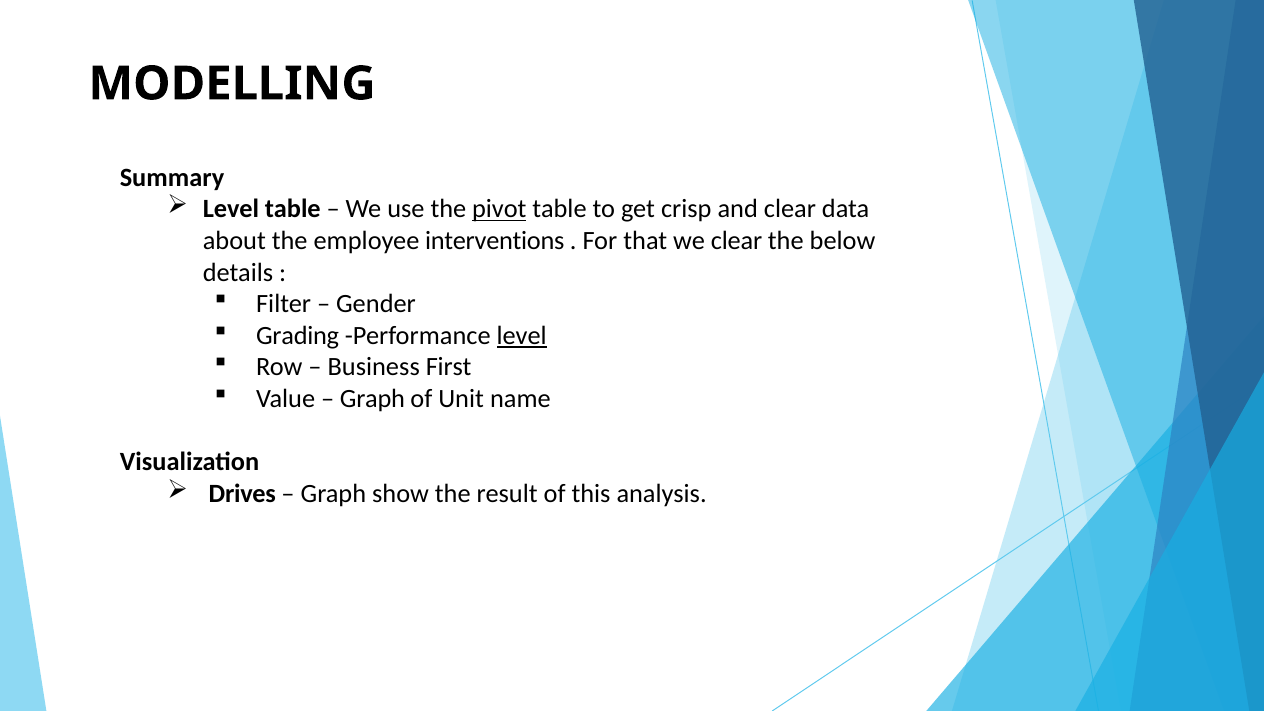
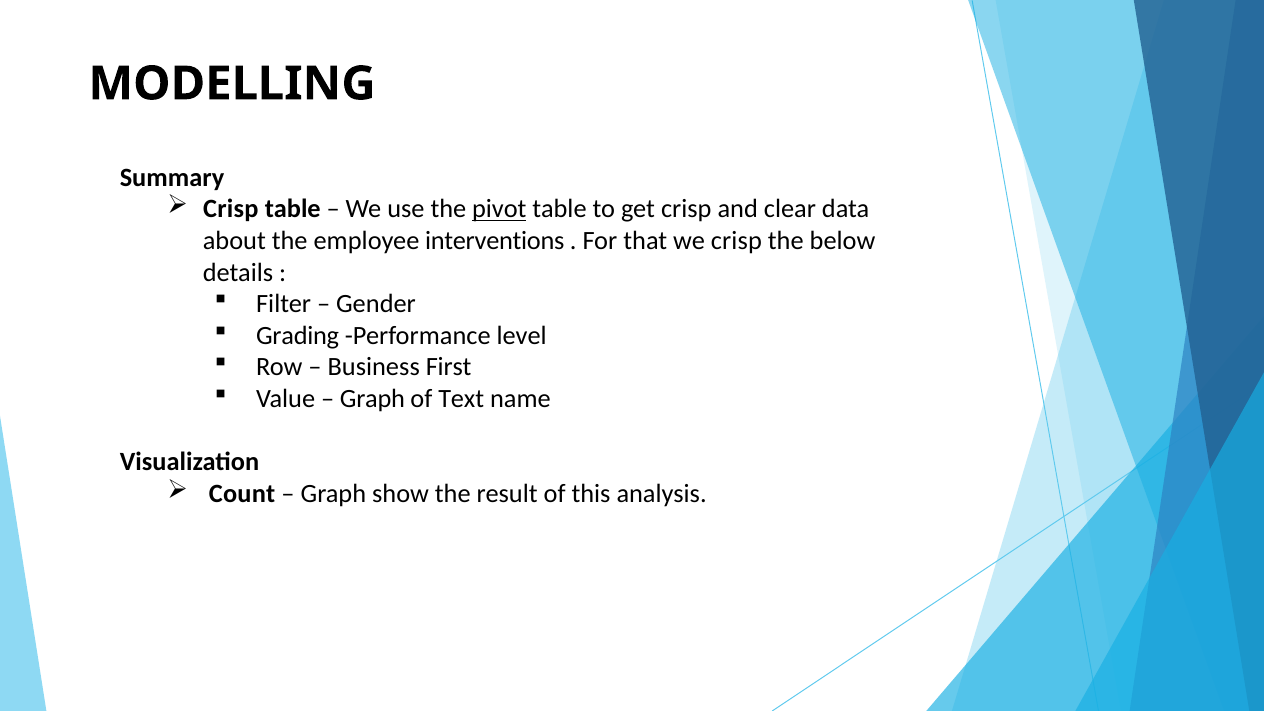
Level: Level -> Crisp (231, 209)
we clear: clear -> crisp (736, 241)
level underline: present -> none (522, 336)
Unit: Unit -> Text (461, 399)
Drives: Drives -> Count (242, 494)
